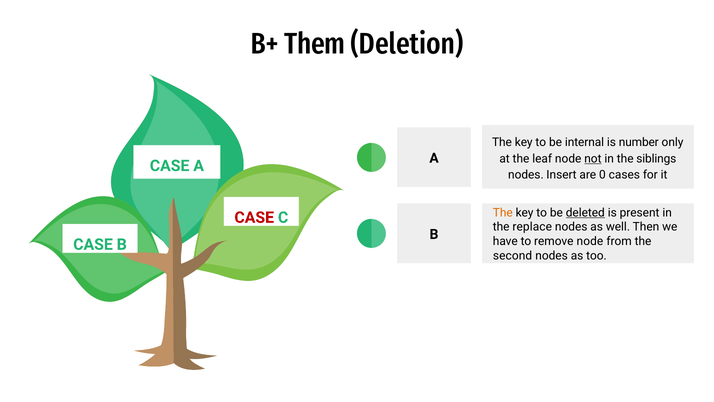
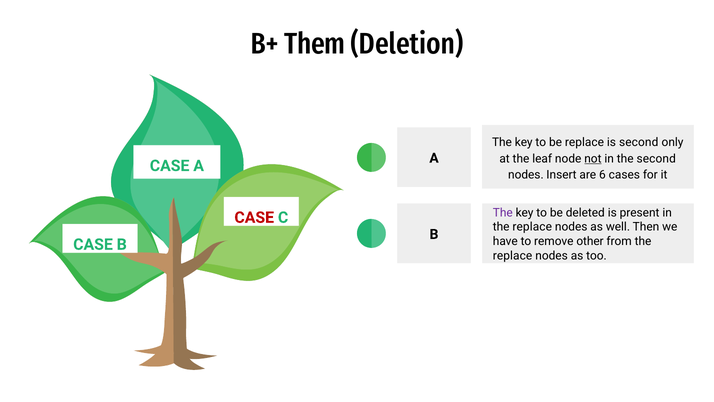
be internal: internal -> replace (584, 142)
is number: number -> second (639, 142)
the siblings: siblings -> second (656, 158)
0: 0 -> 6 (602, 175)
The colour: orange -> purple (503, 213)
deleted underline: present -> none (585, 213)
remove node: node -> other (590, 241)
second: second -> replace (513, 255)
